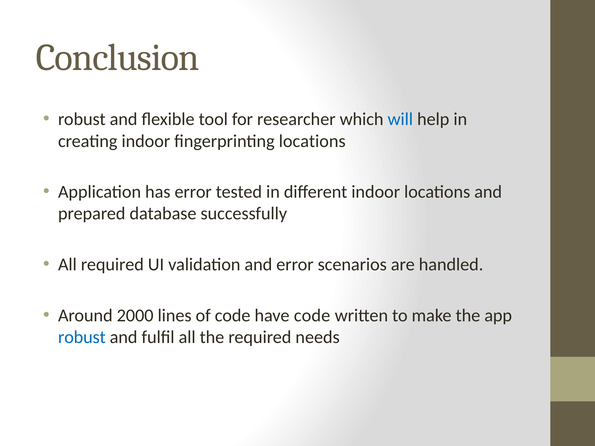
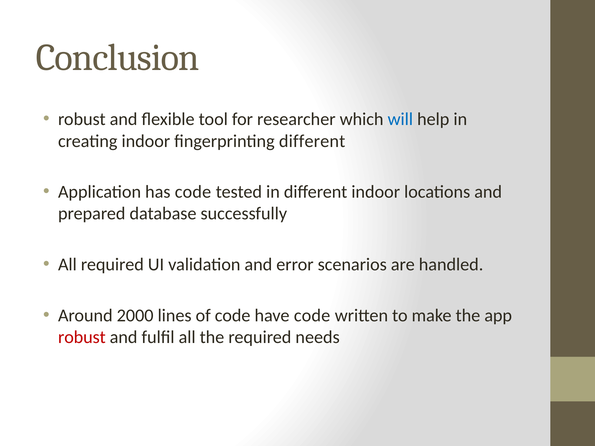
fingerprinting locations: locations -> different (312, 141)
has error: error -> code (193, 192)
robust colour: blue -> red (82, 337)
